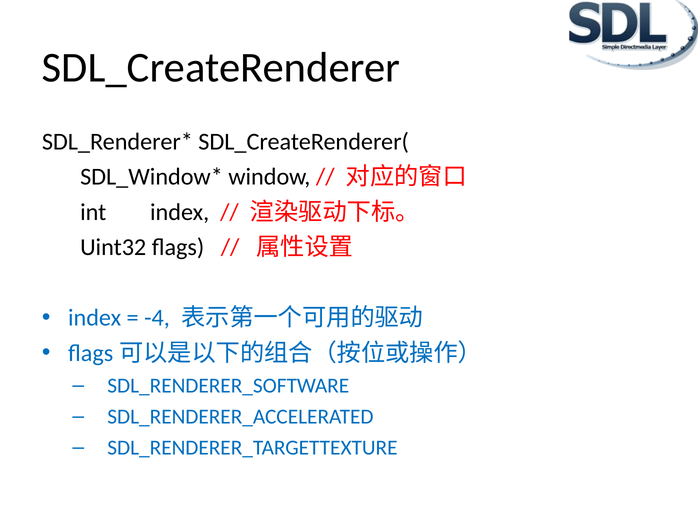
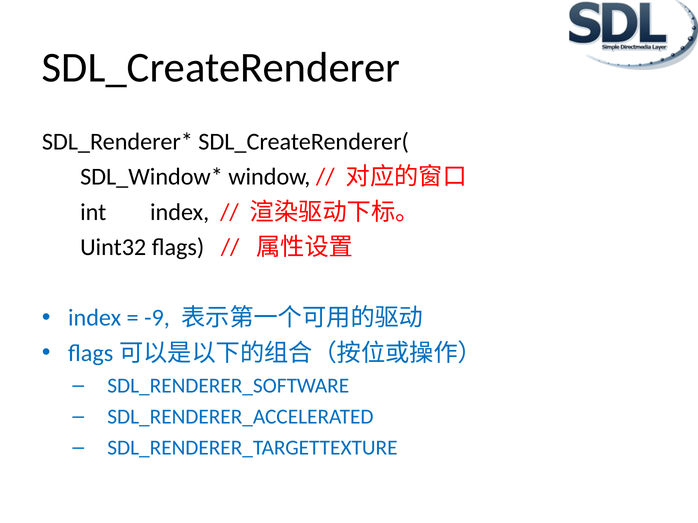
-4: -4 -> -9 (157, 318)
